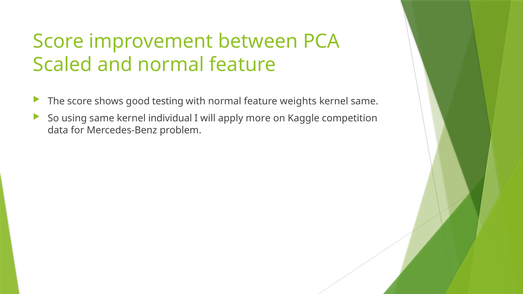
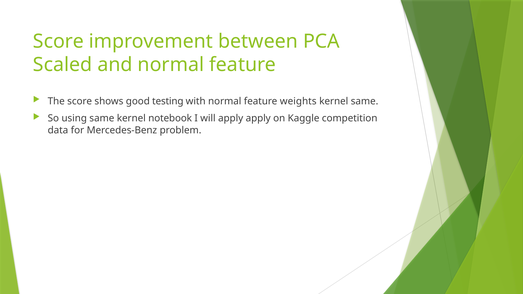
individual: individual -> notebook (170, 118)
apply more: more -> apply (258, 118)
